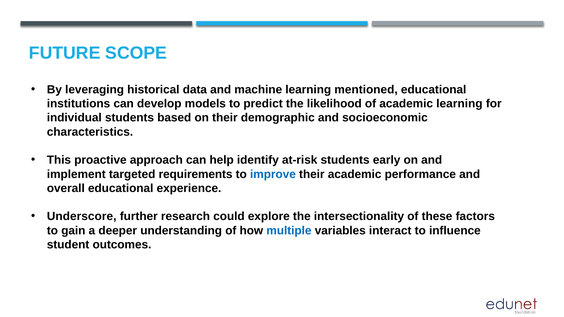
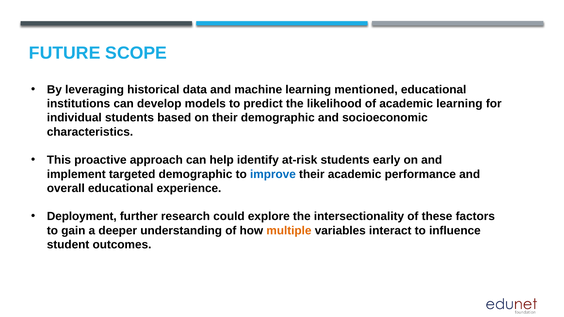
targeted requirements: requirements -> demographic (196, 174)
Underscore: Underscore -> Deployment (82, 217)
multiple colour: blue -> orange (289, 231)
